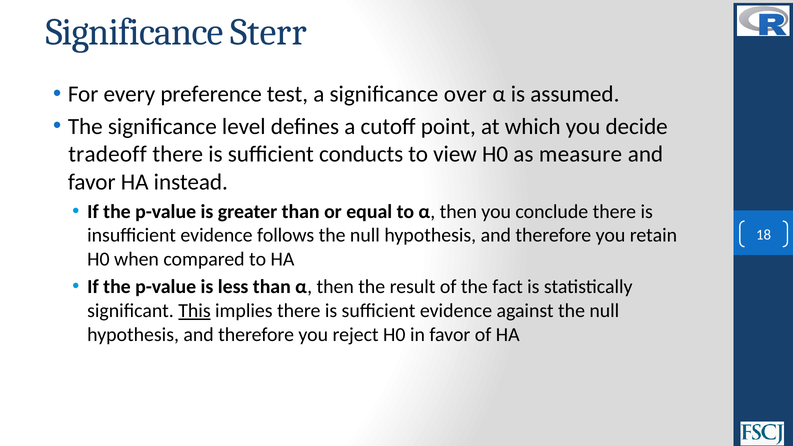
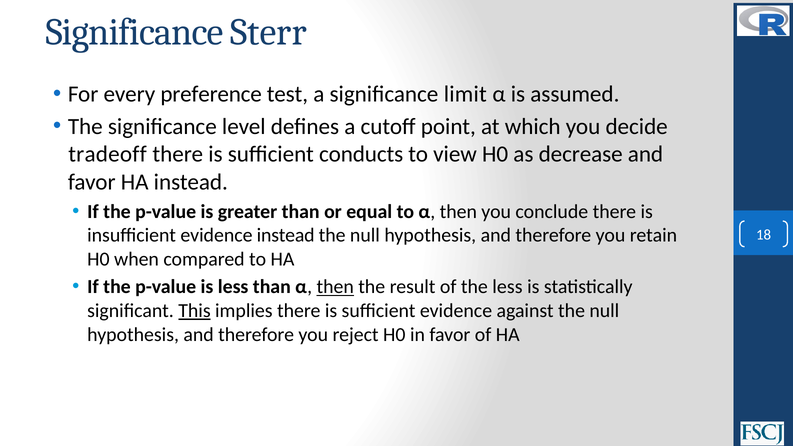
over: over -> limit (465, 94)
measure: measure -> decrease (581, 154)
evidence follows: follows -> instead (286, 235)
then underline: none -> present (335, 287)
the fact: fact -> less (507, 287)
